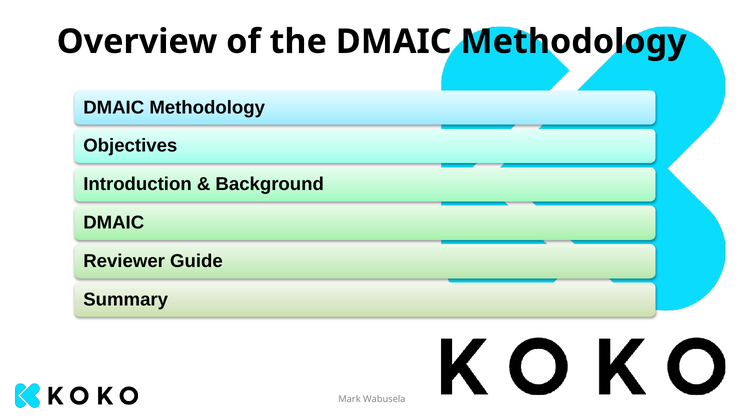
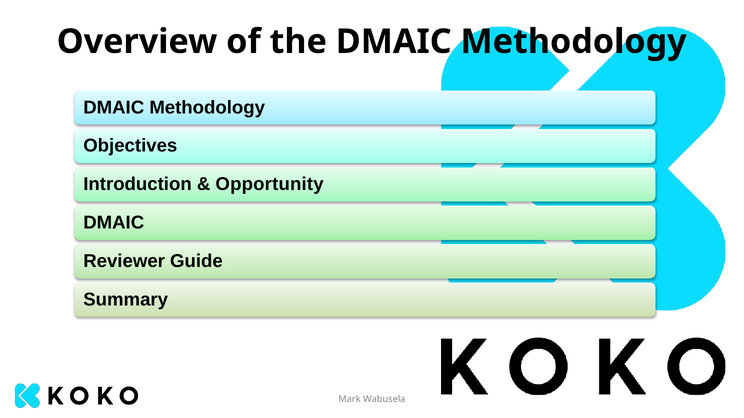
Background: Background -> Opportunity (270, 185)
